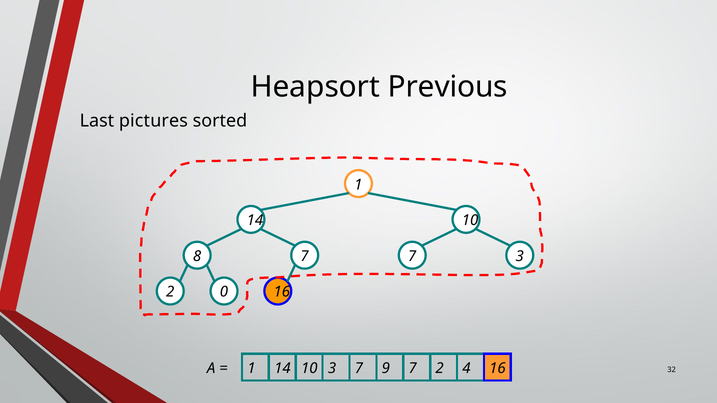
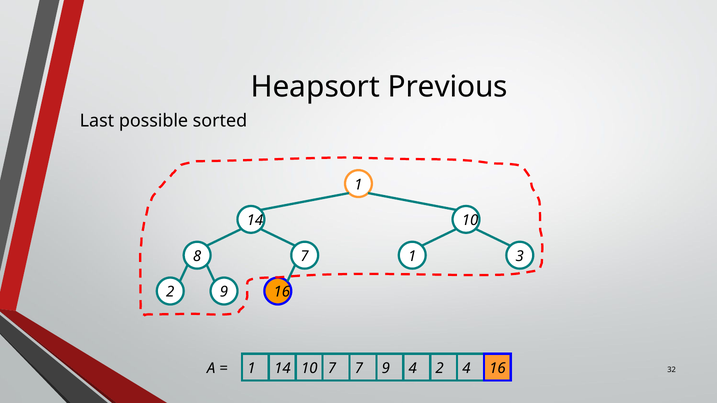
pictures: pictures -> possible (153, 121)
7 7: 7 -> 1 (412, 256)
2 0: 0 -> 9 (224, 292)
10 3: 3 -> 7 (332, 368)
9 7: 7 -> 4 (413, 368)
